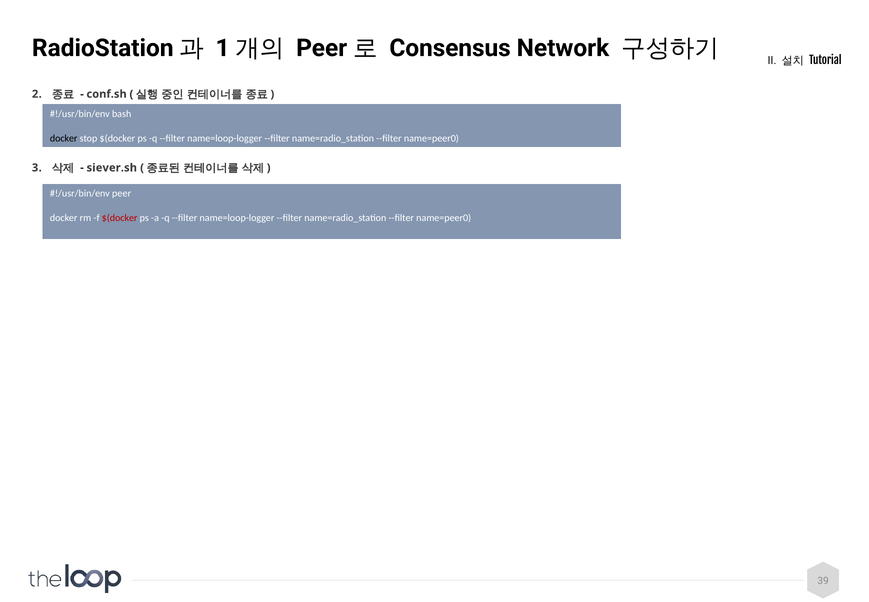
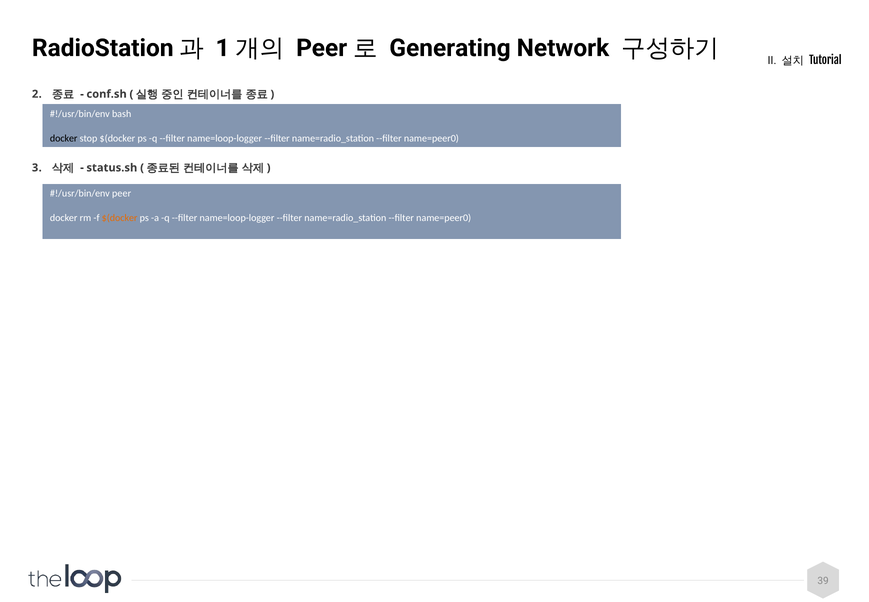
Consensus: Consensus -> Generating (450, 48)
siever.sh: siever.sh -> status.sh (112, 168)
$(docker colour: red -> orange (120, 218)
